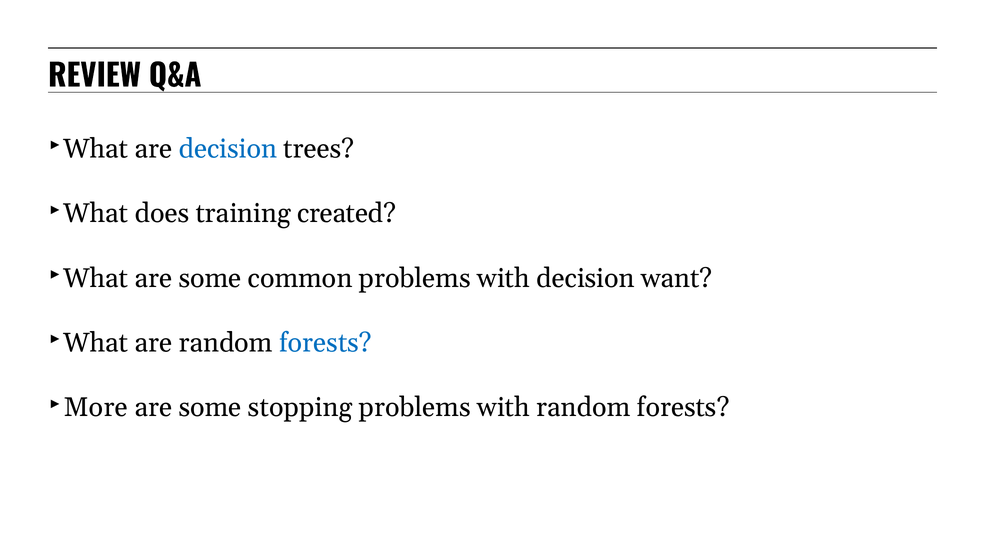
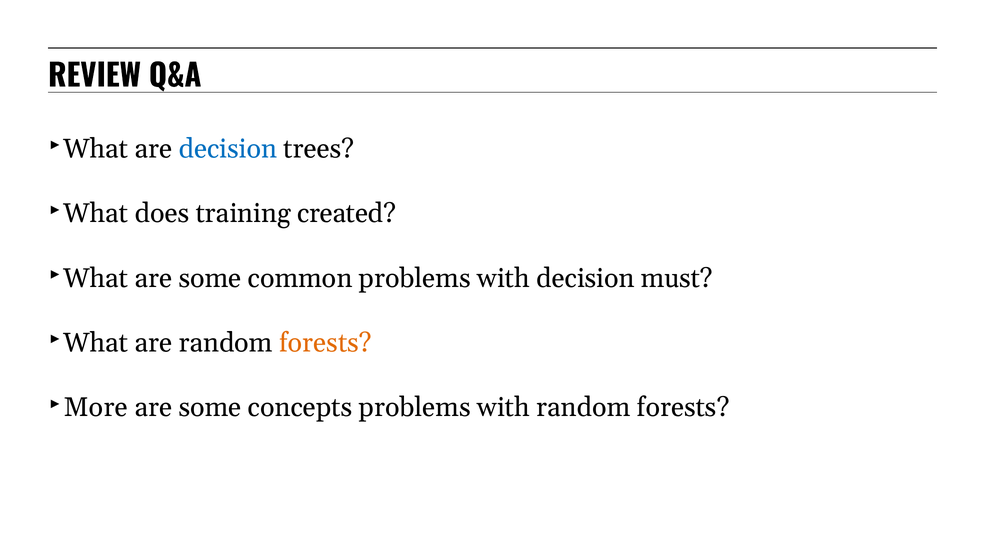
want: want -> must (677, 278)
forests colour: blue -> orange (325, 343)
stopping: stopping -> concepts (300, 408)
